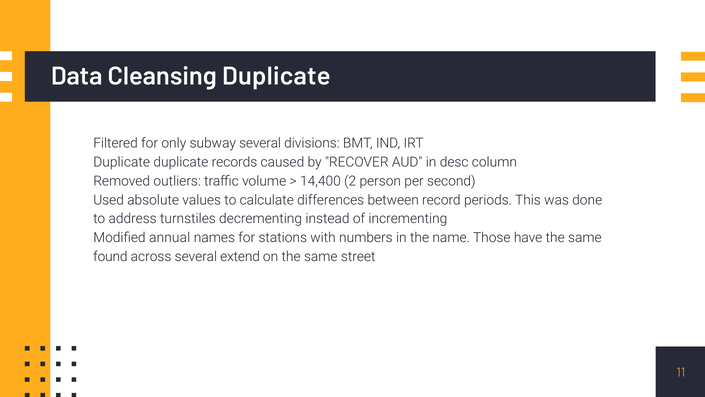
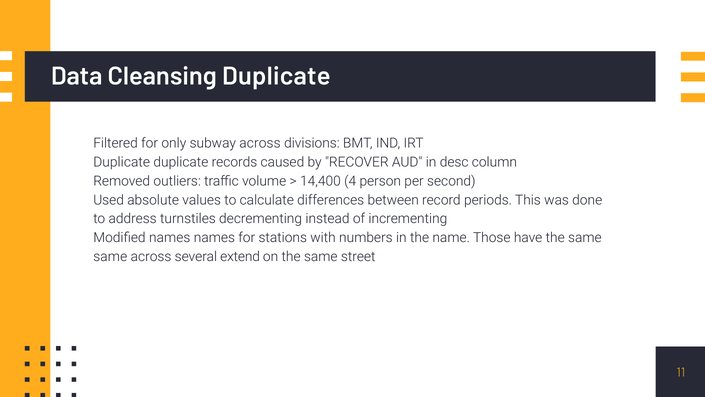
subway several: several -> across (260, 143)
2: 2 -> 4 (350, 181)
Modified annual: annual -> names (170, 238)
found: found -> same (110, 256)
